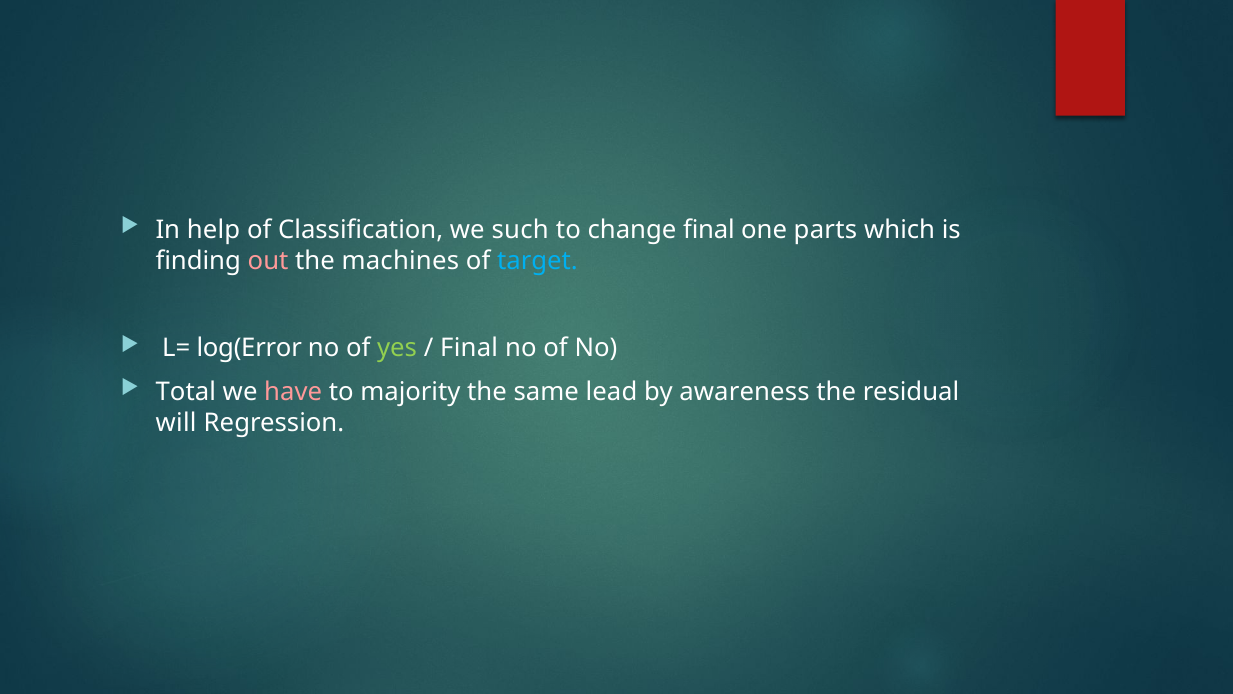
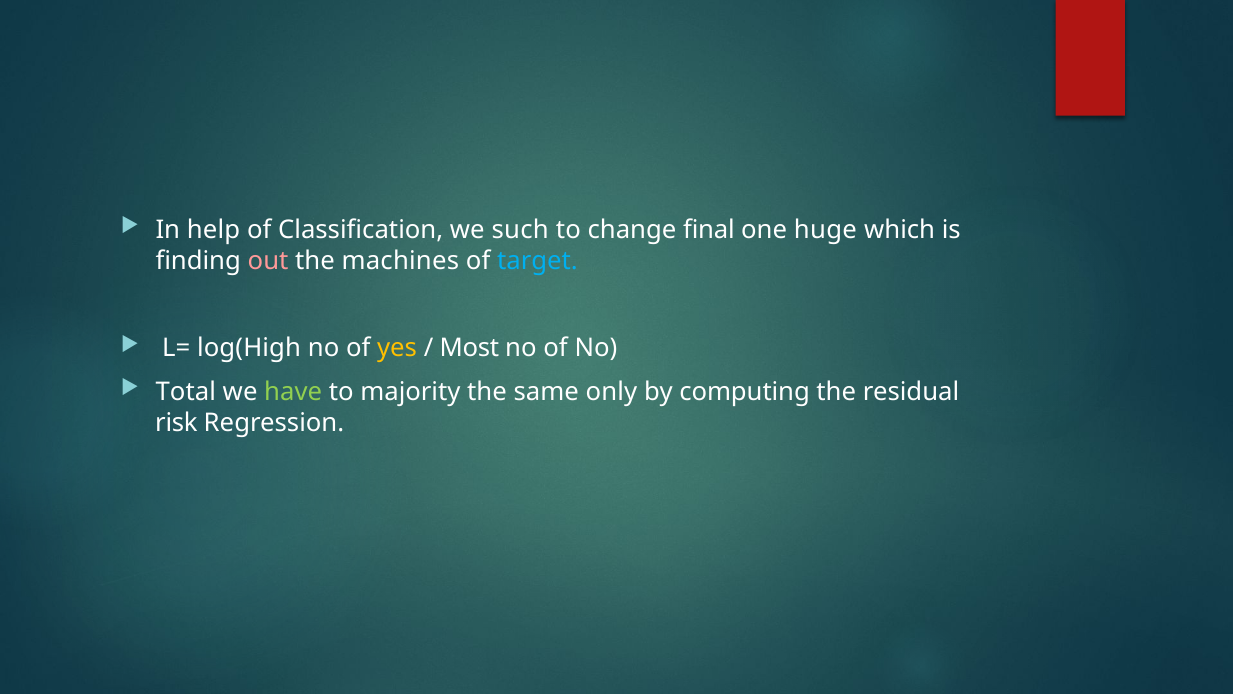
parts: parts -> huge (825, 230)
log(Error: log(Error -> log(High (249, 348)
yes colour: light green -> yellow (397, 348)
Final: Final -> Most (469, 348)
have colour: pink -> light green (293, 392)
lead: lead -> only (611, 392)
awareness: awareness -> computing (745, 392)
will: will -> risk (176, 422)
